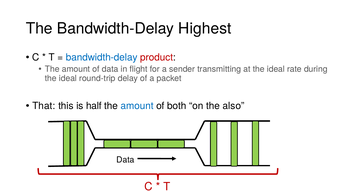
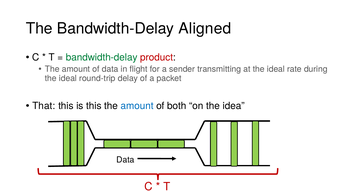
Highest: Highest -> Aligned (205, 28)
bandwidth-delay colour: blue -> green (102, 57)
is half: half -> this (94, 106)
also: also -> idea (234, 106)
